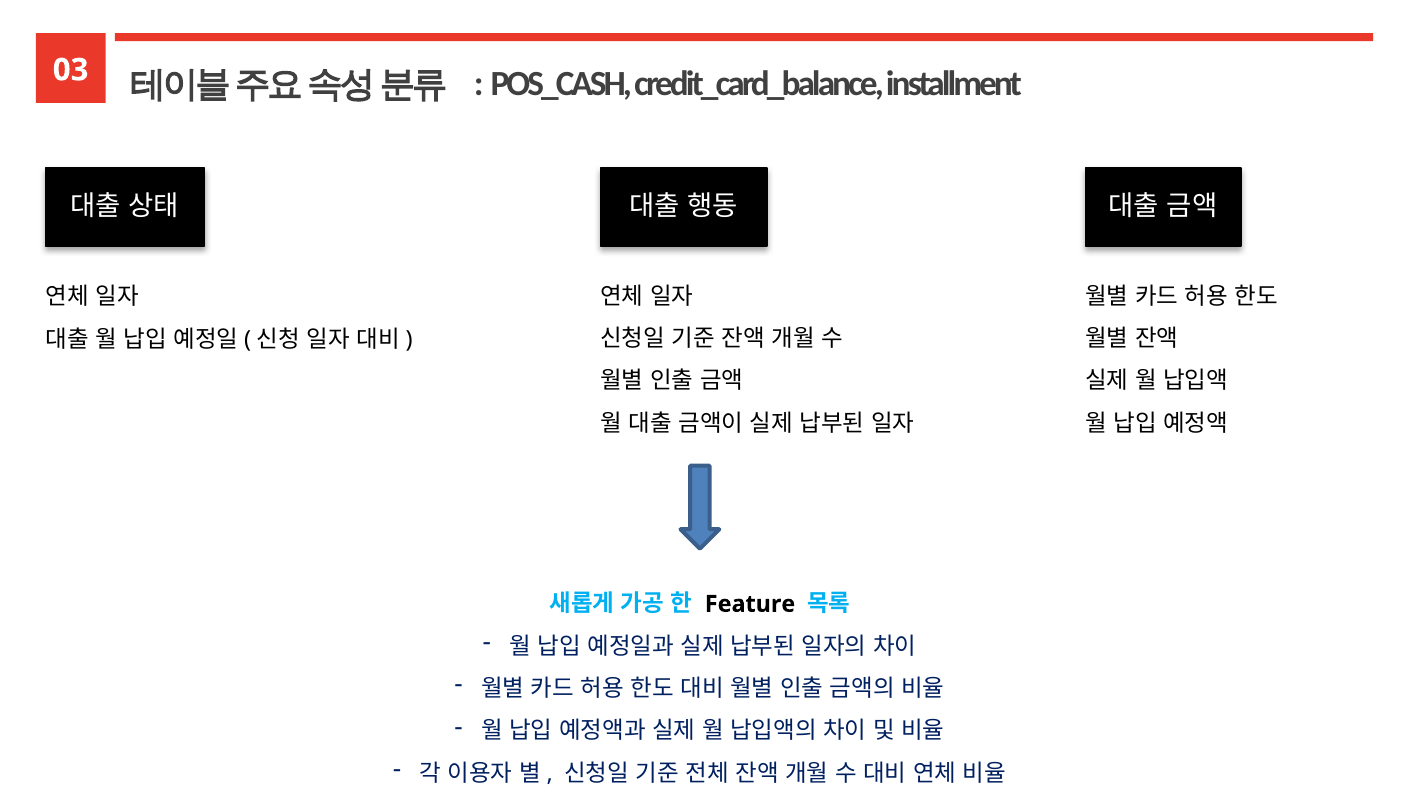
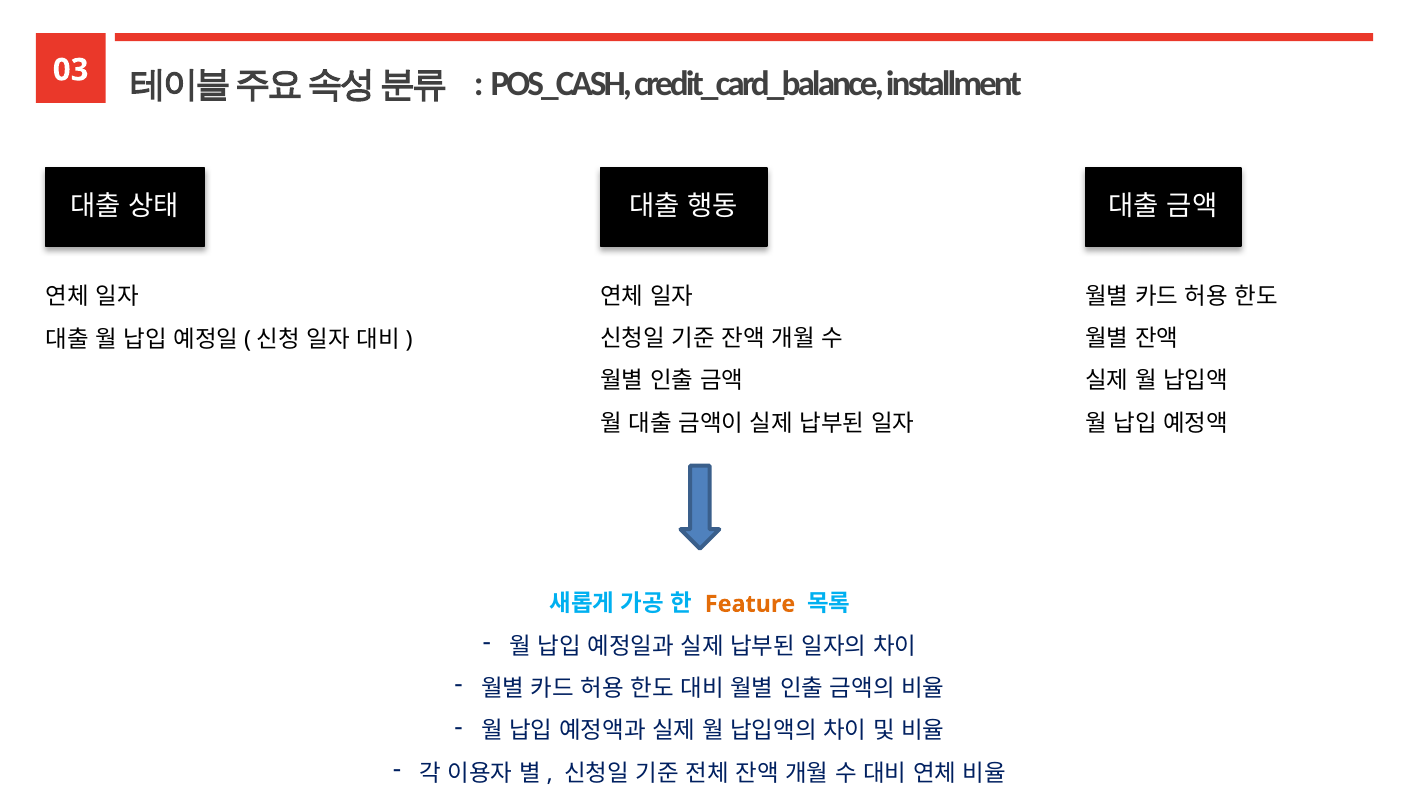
Feature colour: black -> orange (750, 603)
